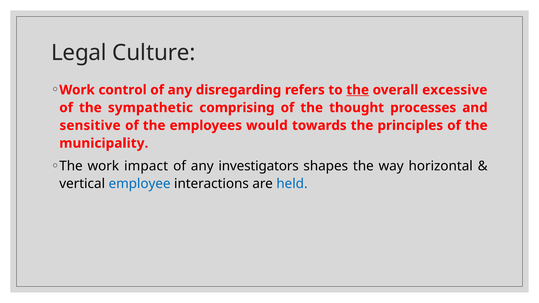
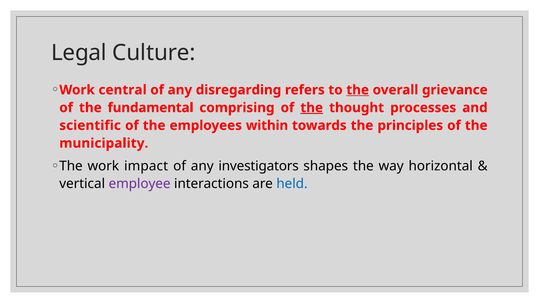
control: control -> central (123, 90)
excessive: excessive -> grievance (455, 90)
sympathetic: sympathetic -> fundamental (151, 108)
the underline: none -> present (312, 108)
sensitive: sensitive -> scientific (90, 126)
would: would -> within (267, 126)
employee colour: blue -> purple (140, 184)
